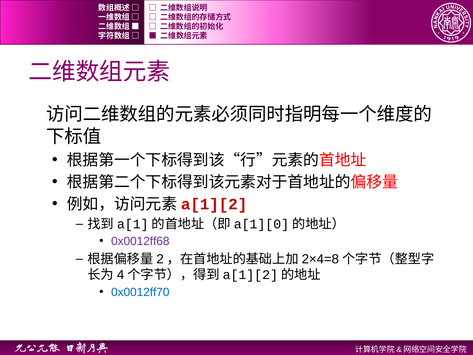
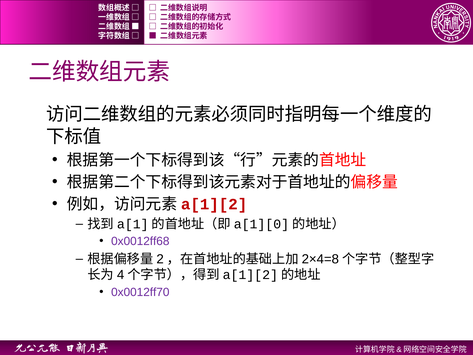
0x0012ff70 colour: blue -> purple (140, 292)
